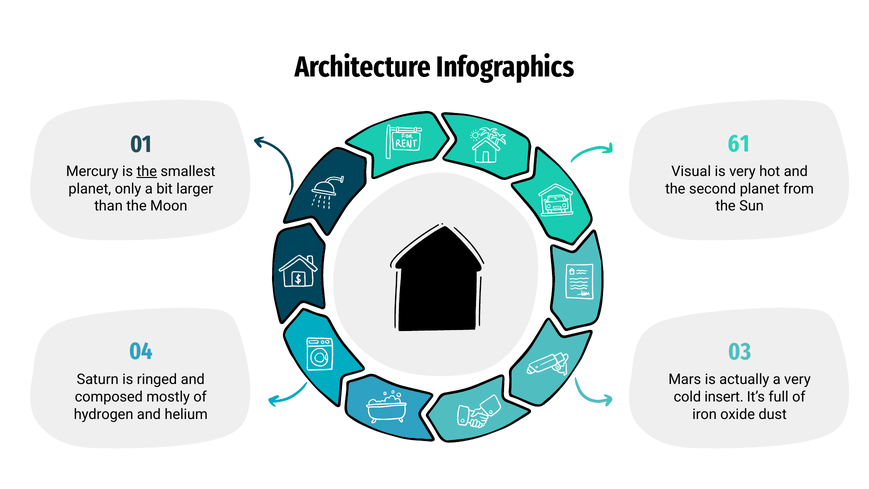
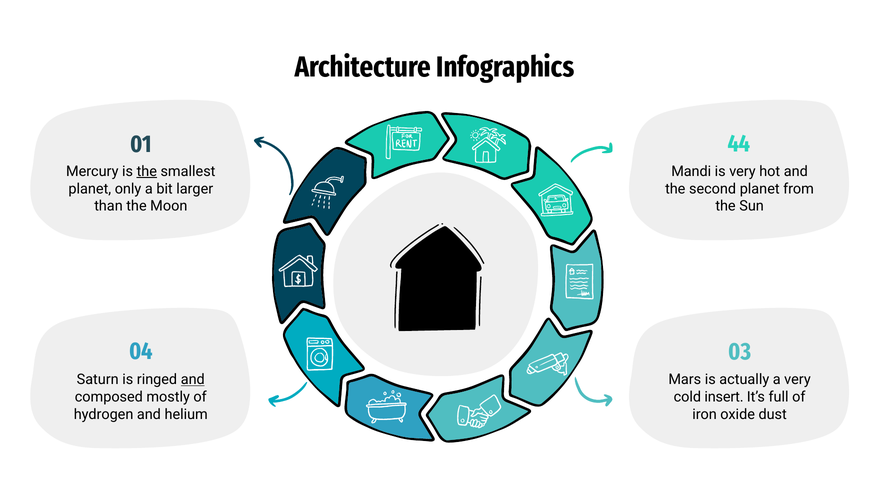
61: 61 -> 44 (739, 144)
Visual: Visual -> Mandi (691, 171)
and underline: none -> present (193, 379)
